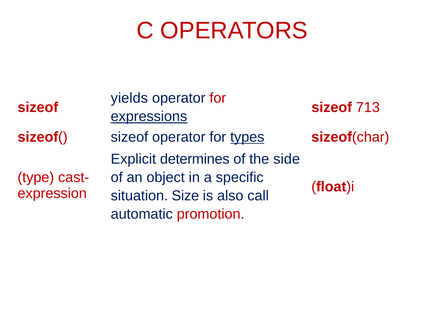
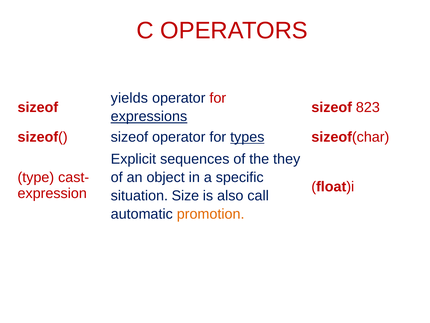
713: 713 -> 823 (368, 107)
determines: determines -> sequences (195, 159)
side: side -> they (287, 159)
promotion colour: red -> orange (211, 214)
